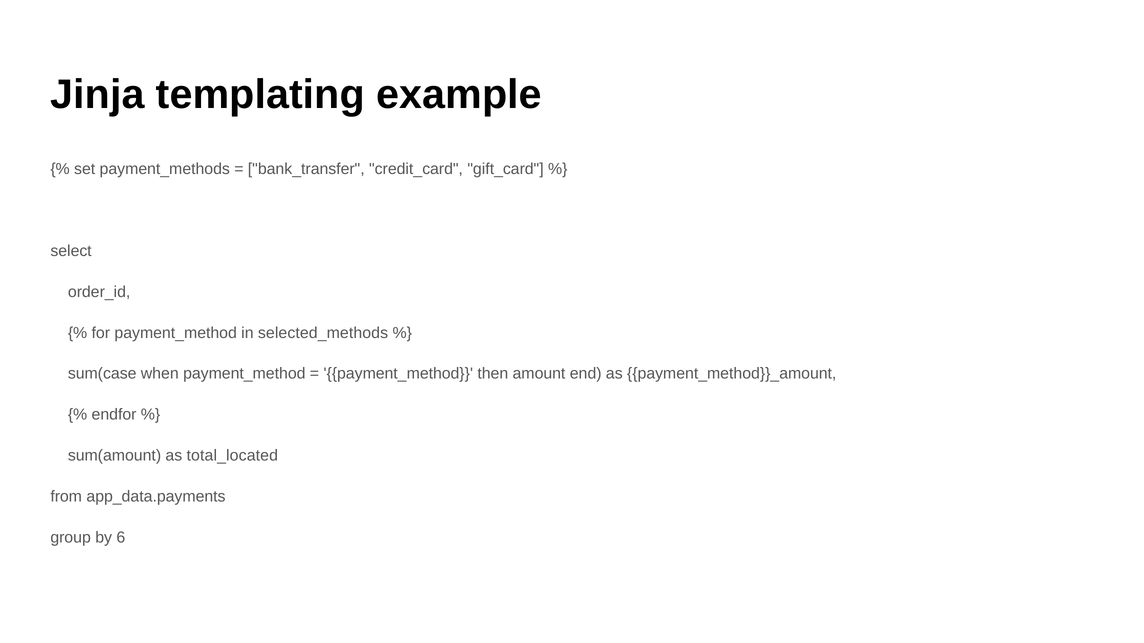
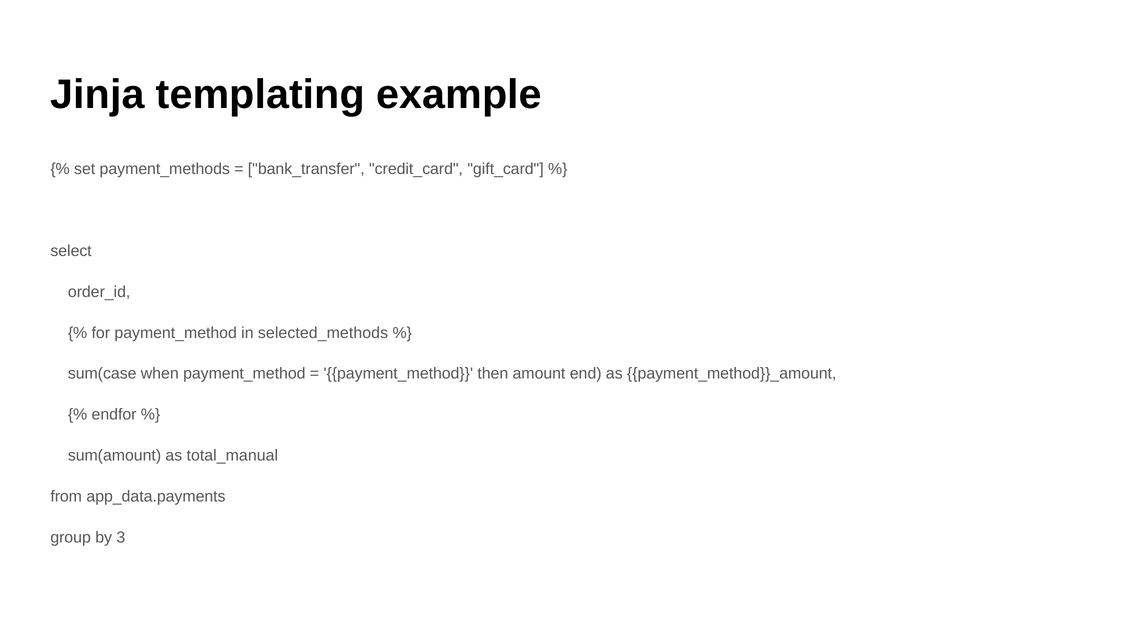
total_located: total_located -> total_manual (232, 456)
6: 6 -> 3 (121, 538)
